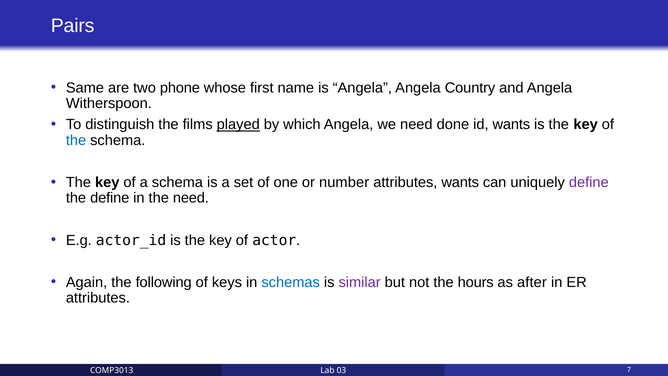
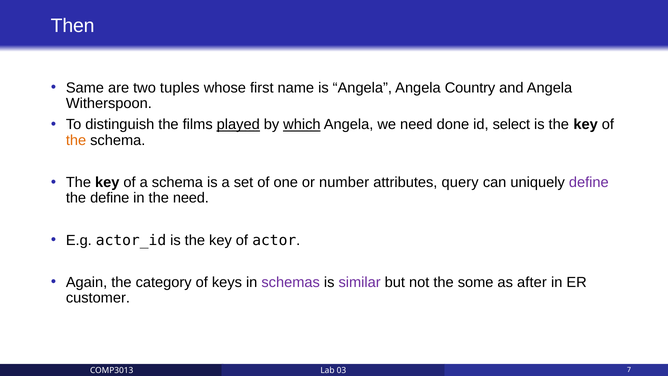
Pairs: Pairs -> Then (73, 26)
phone: phone -> tuples (180, 88)
which underline: none -> present (302, 124)
id wants: wants -> select (511, 124)
the colour: blue -> orange (76, 140)
attributes wants: wants -> query (460, 182)
following: following -> category (164, 282)
schemas colour: blue -> purple (291, 282)
hours: hours -> some (476, 282)
attributes: attributes -> customer (98, 298)
